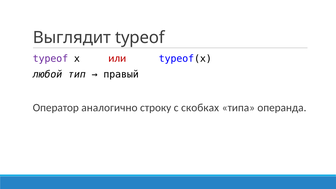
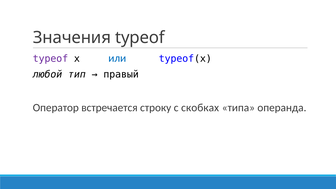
Выглядит: Выглядит -> Значения (72, 38)
или colour: red -> blue (117, 58)
аналогично: аналогично -> встречается (109, 108)
